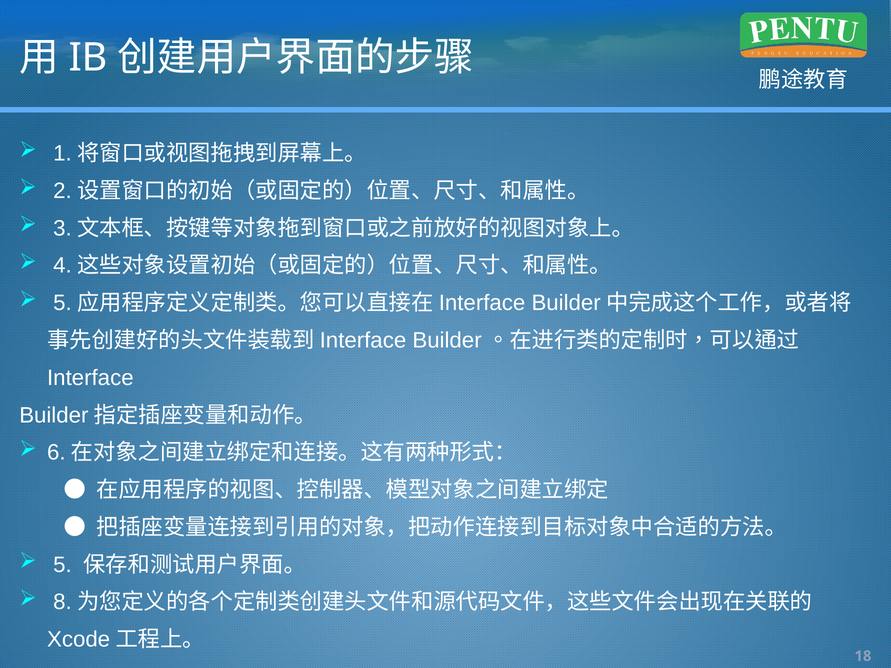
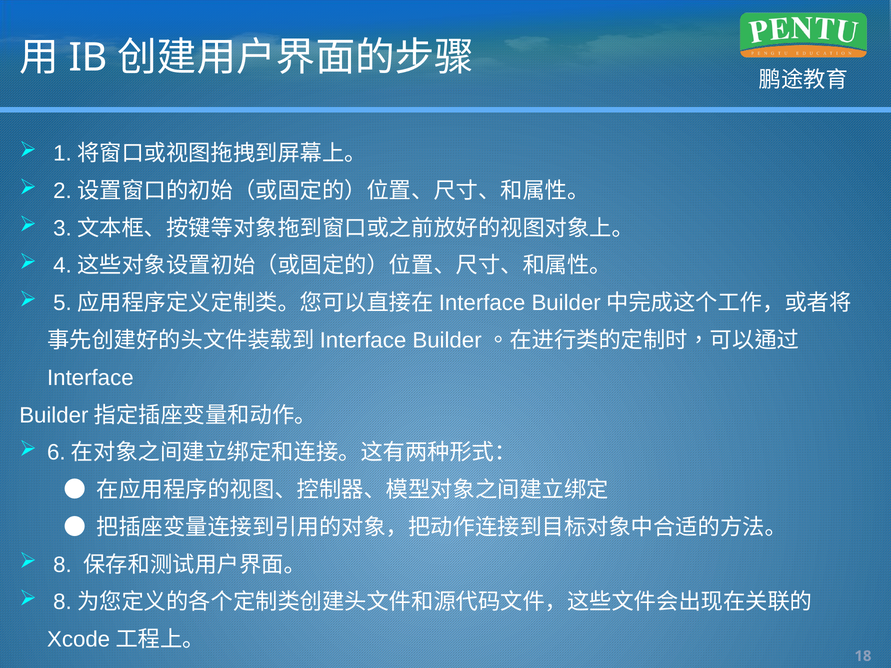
5: 5 -> 8 (62, 565)
